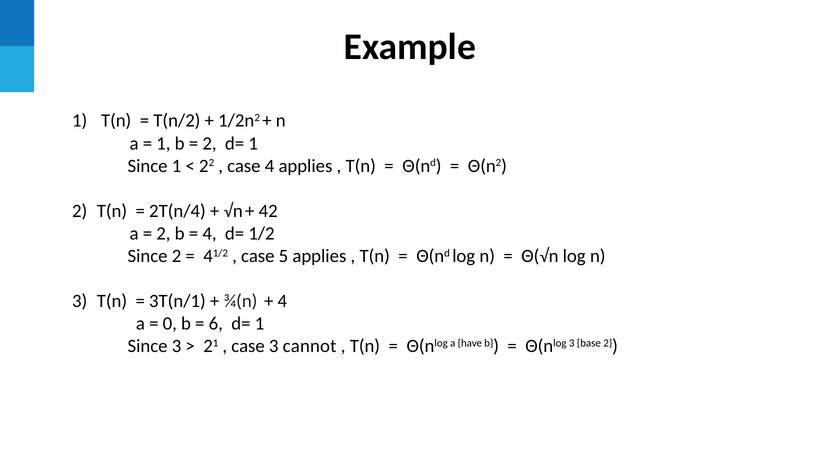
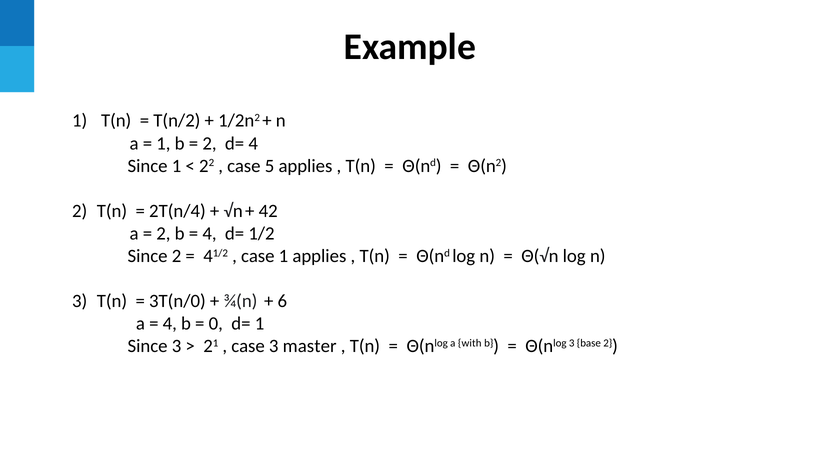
2 d= 1: 1 -> 4 (253, 143)
case 4: 4 -> 5 (270, 166)
case 5: 5 -> 1 (283, 256)
3T(n/1: 3T(n/1 -> 3T(n/0 (177, 301)
4: 4 -> 6 (282, 301)
0: 0 -> 4 (170, 324)
6: 6 -> 0 (216, 324)
cannot: cannot -> master (310, 346)
have: have -> with (470, 343)
